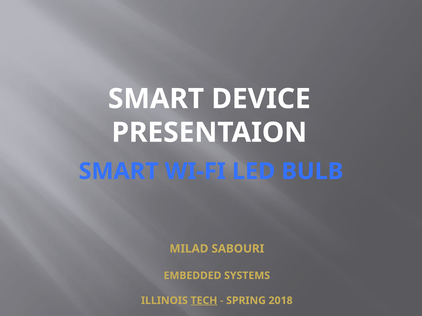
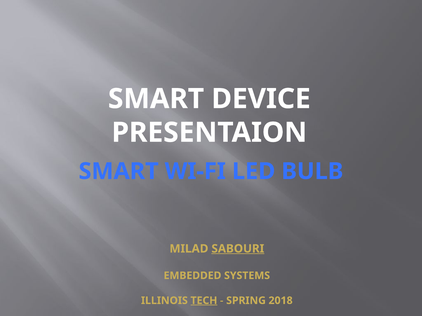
SABOURI underline: none -> present (238, 249)
